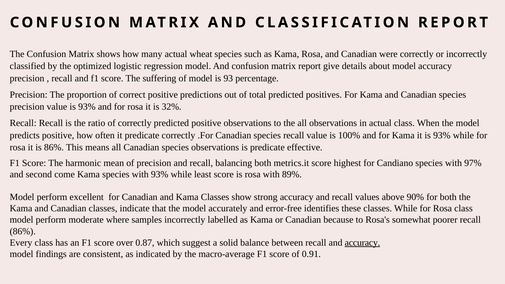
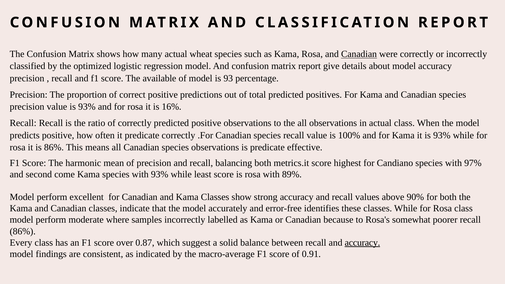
Canadian underline: none -> present (359, 54)
suffering: suffering -> available (159, 78)
32%: 32% -> 16% (172, 107)
